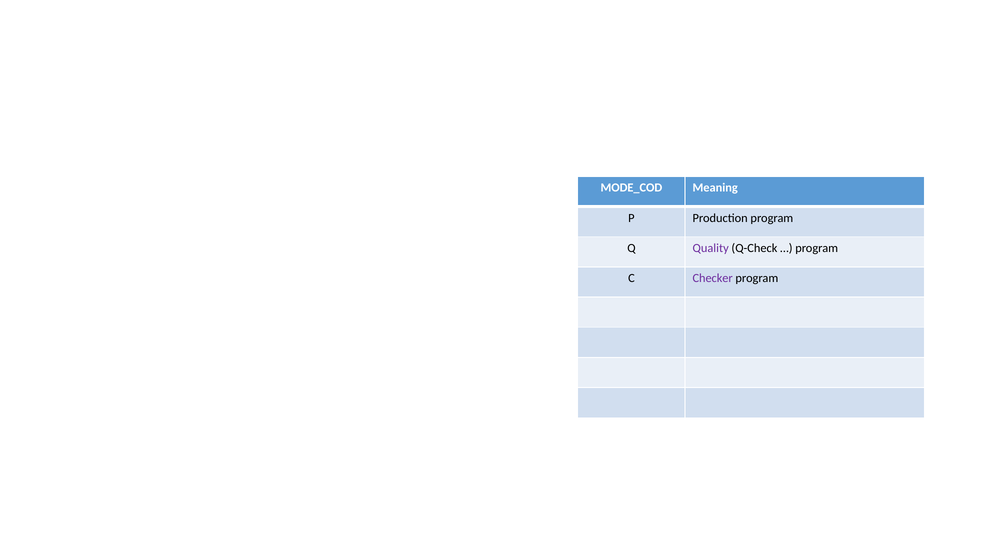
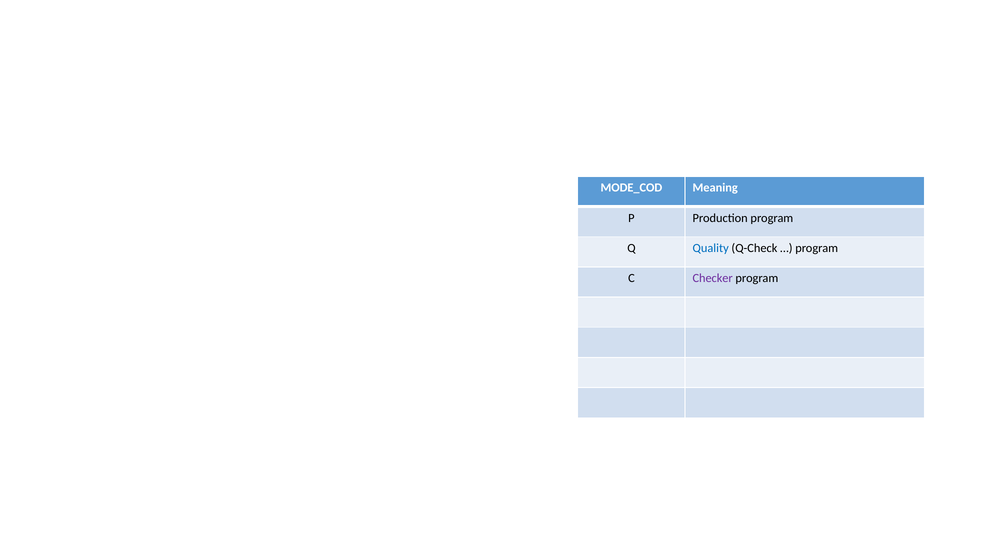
Quality colour: purple -> blue (711, 248)
